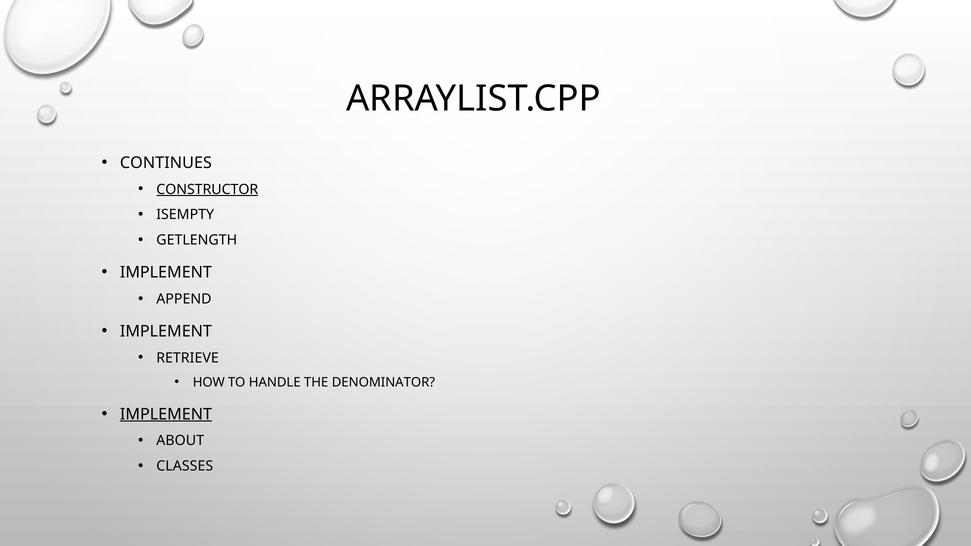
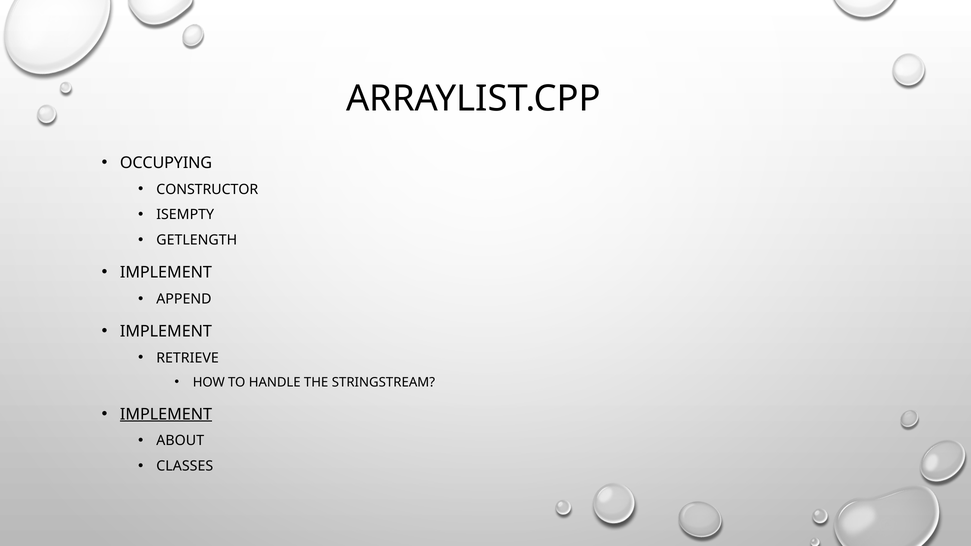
CONTINUES: CONTINUES -> OCCUPYING (166, 163)
CONSTRUCTOR underline: present -> none (207, 189)
DENOMINATOR: DENOMINATOR -> STRINGSTREAM (383, 383)
